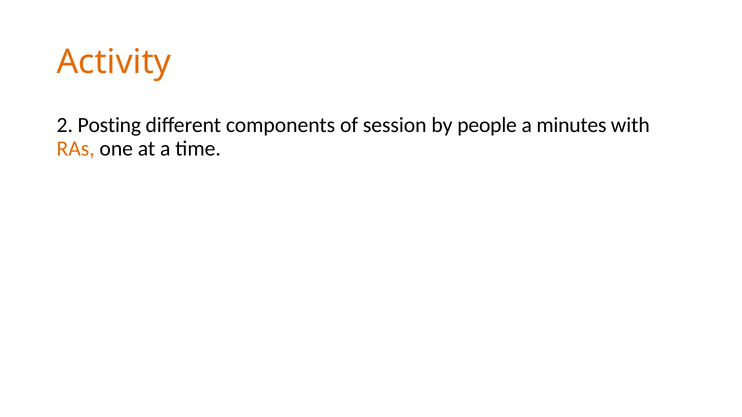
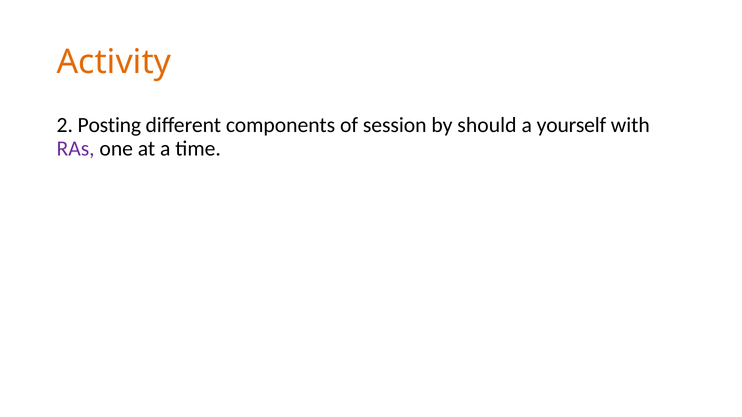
people: people -> should (487, 125)
minutes: minutes -> yourself (571, 125)
RAs colour: orange -> purple (76, 149)
